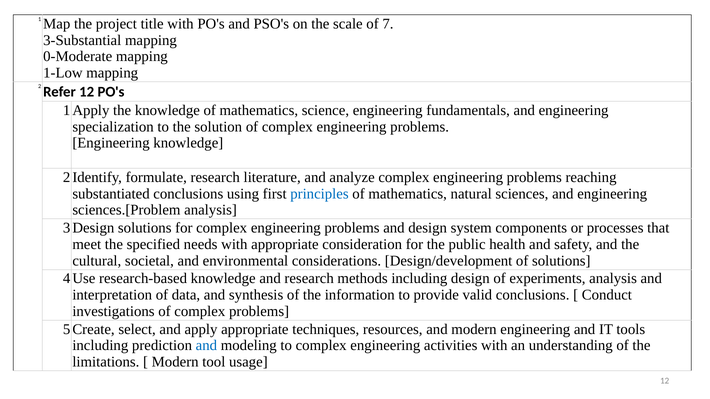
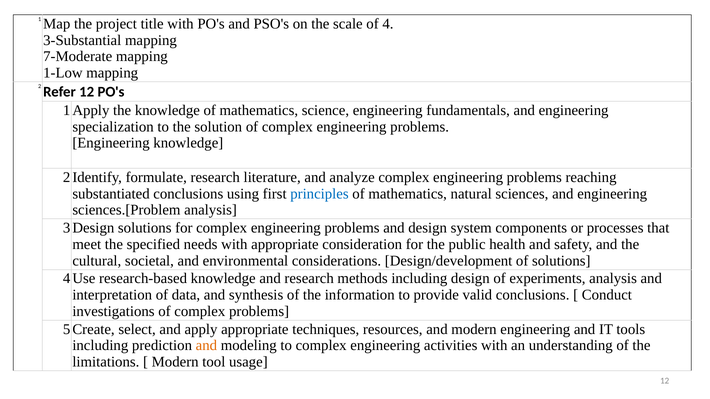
7: 7 -> 4 (388, 24)
0-Moderate: 0-Moderate -> 7-Moderate (78, 57)
and colour: blue -> orange (206, 346)
